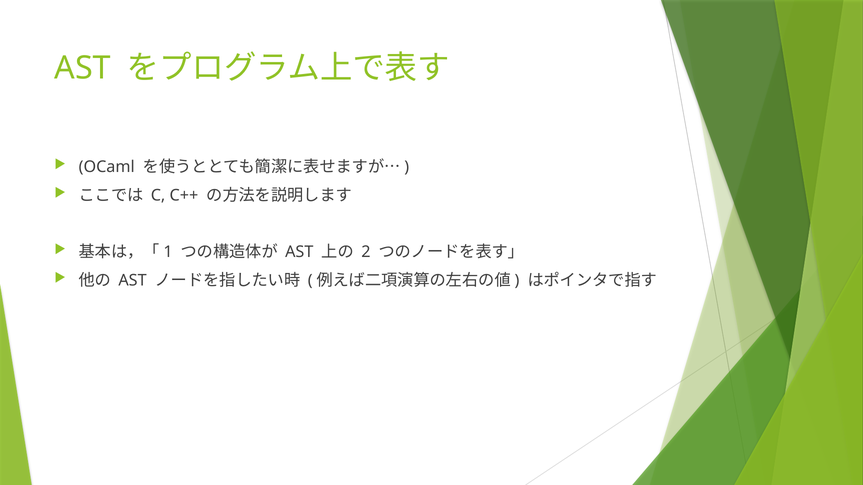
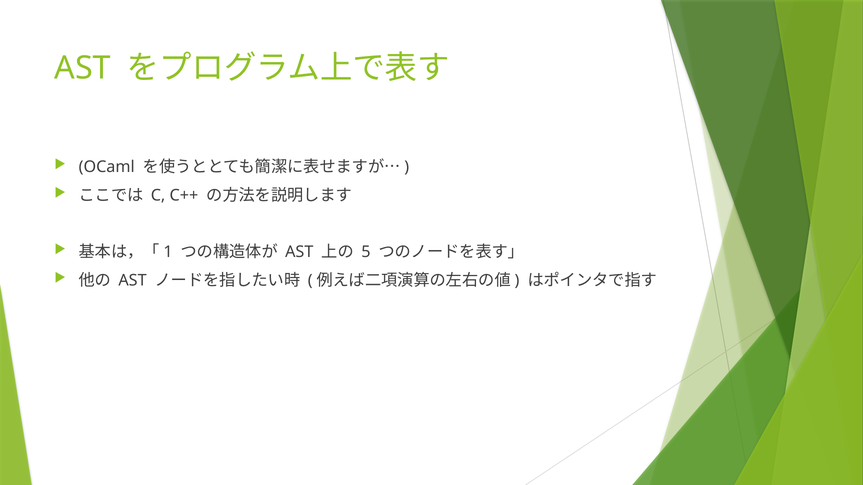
2: 2 -> 5 (366, 252)
